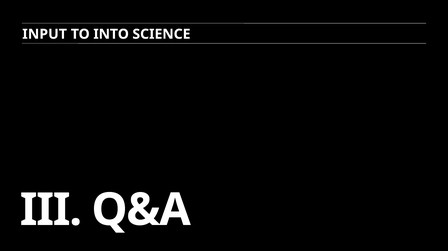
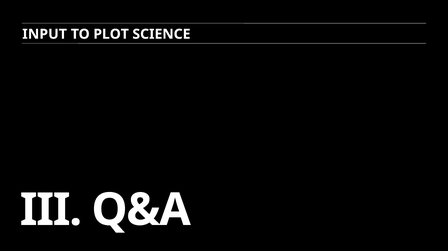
INTO: INTO -> PLOT (111, 34)
